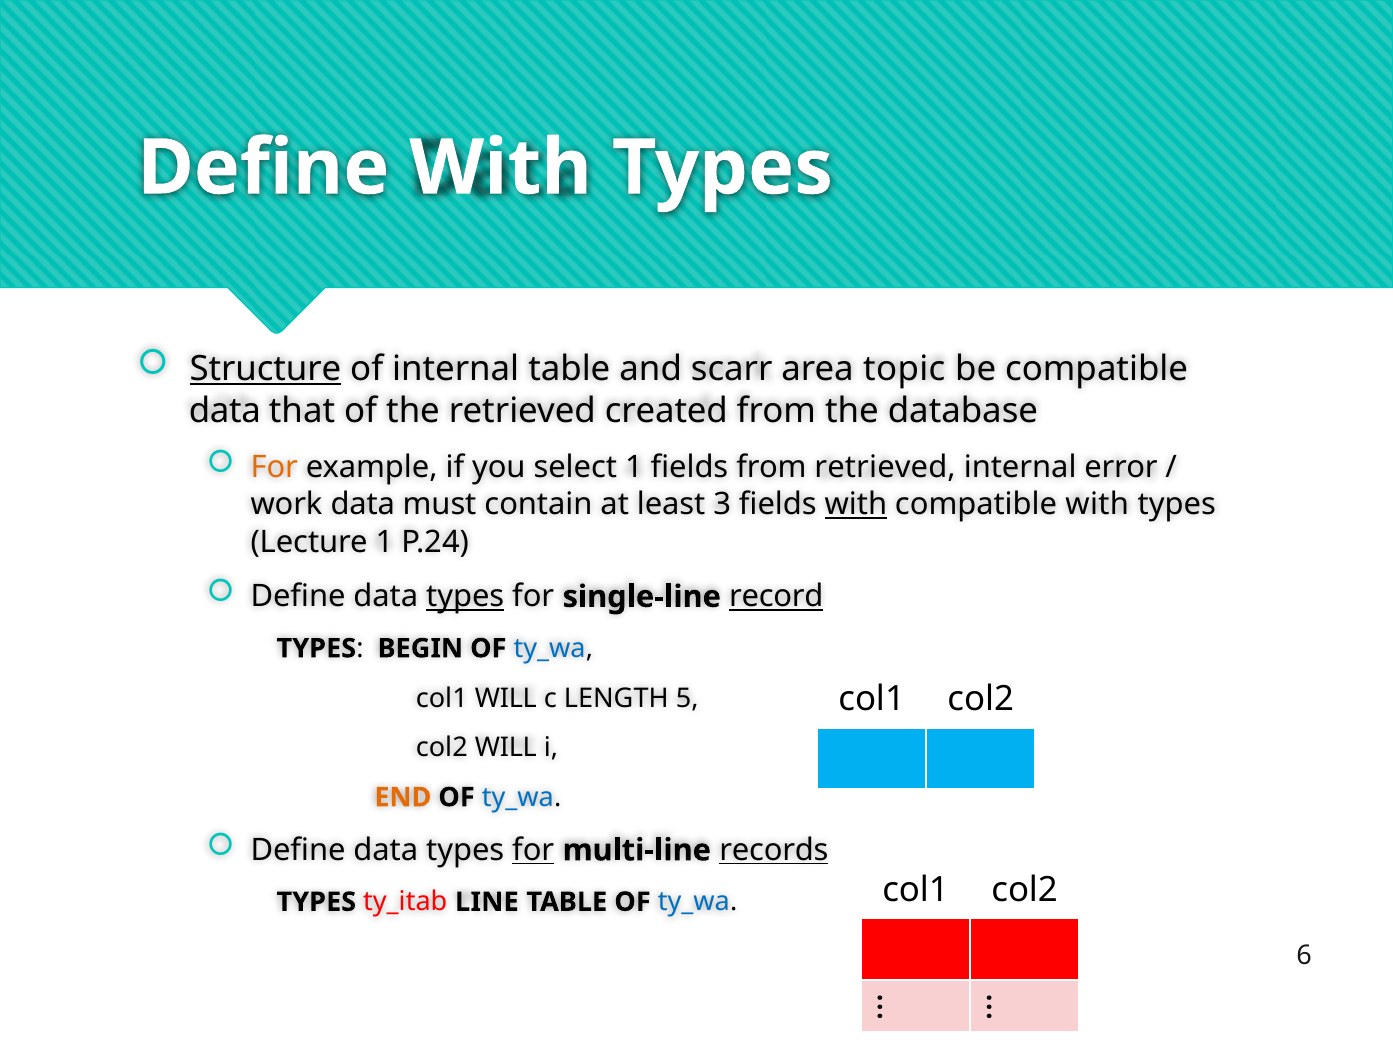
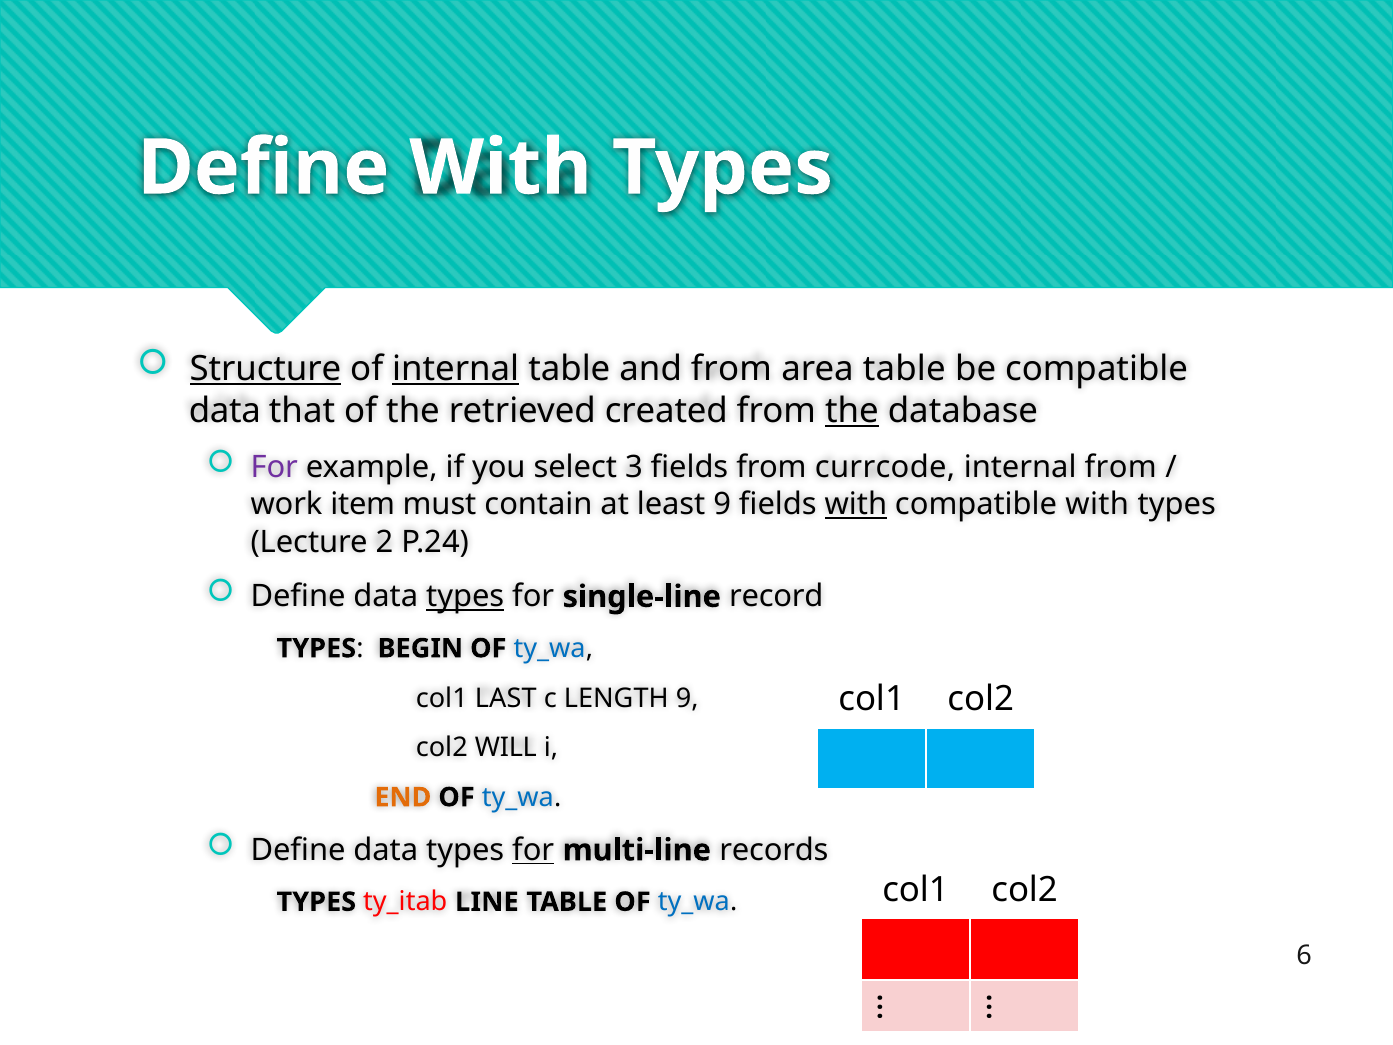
internal underline: none -> present (456, 369)
and scarr: scarr -> from (731, 369)
area topic: topic -> table (904, 369)
the underline: none -> present (852, 411)
For colour: orange -> purple (274, 468)
select 1: 1 -> 3 (634, 468)
from retrieved: retrieved -> currcode (885, 468)
internal error: error -> from (1121, 468)
work data: data -> item (363, 505)
least 3: 3 -> 9 (722, 505)
Lecture 1: 1 -> 2 (385, 542)
record underline: present -> none (776, 597)
col1 WILL: WILL -> LAST (506, 698)
LENGTH 5: 5 -> 9 (687, 698)
records underline: present -> none (774, 850)
